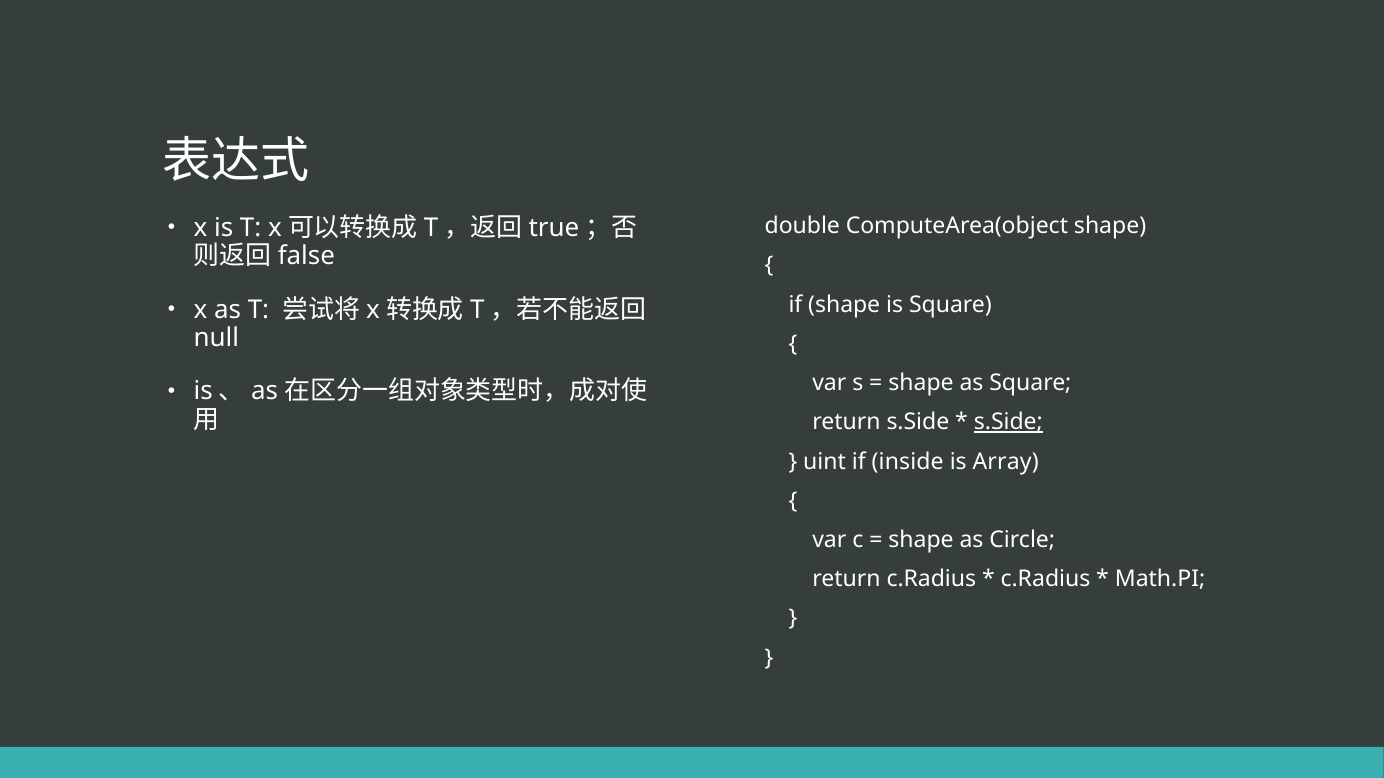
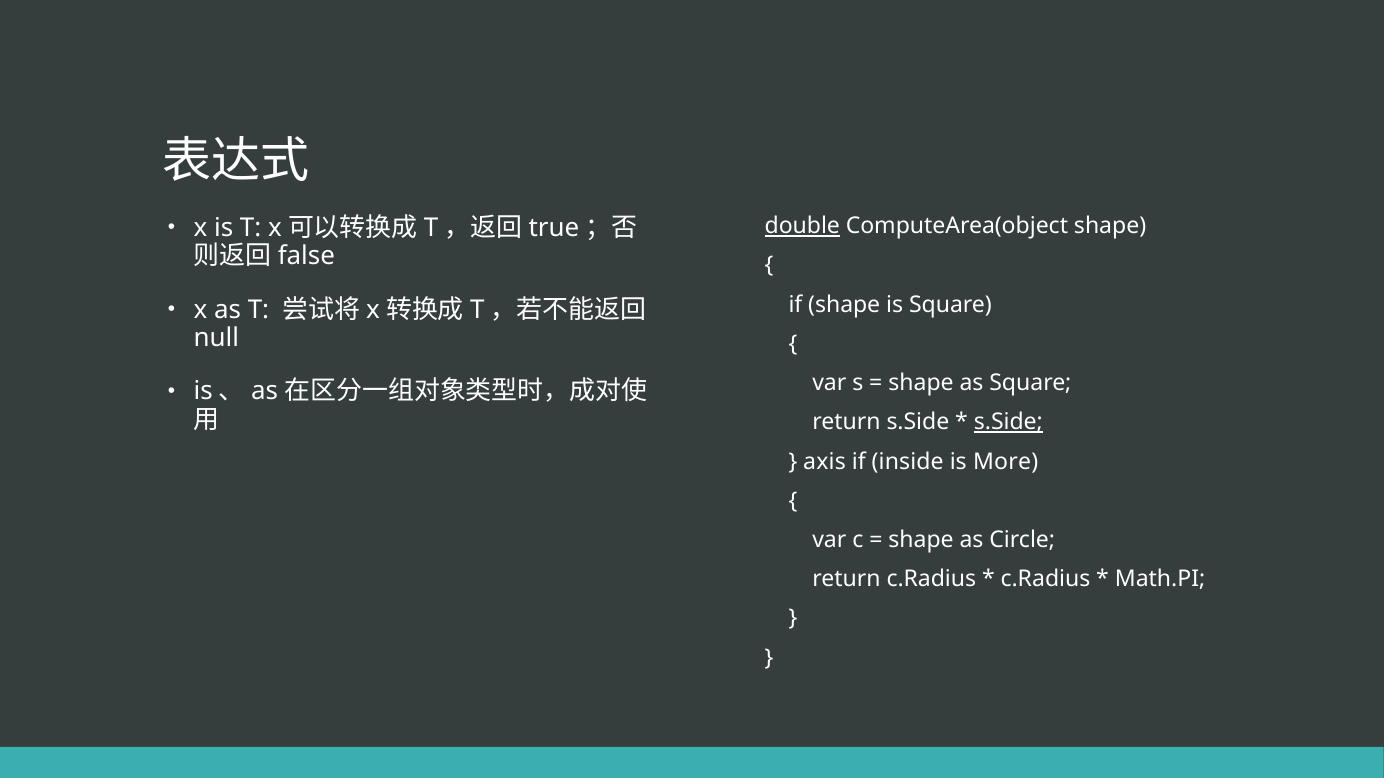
double underline: none -> present (802, 226)
uint: uint -> axis (825, 462)
Array: Array -> More (1006, 462)
